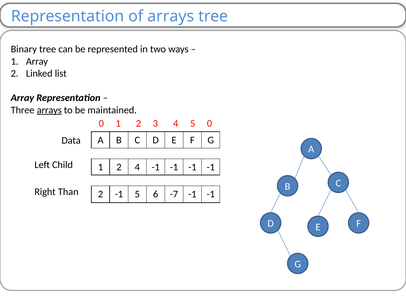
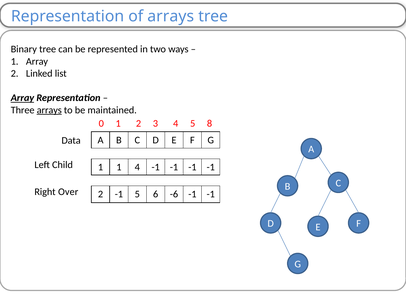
Array underline: none -> present (22, 98)
5 0: 0 -> 8 (210, 124)
2: 2 -> 1 (119, 167)
Than: Than -> Over (68, 192)
-7: -7 -> -6 (174, 194)
